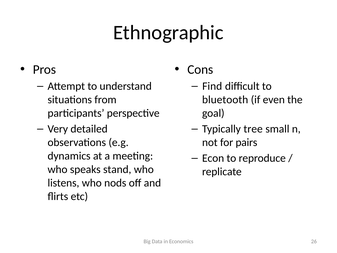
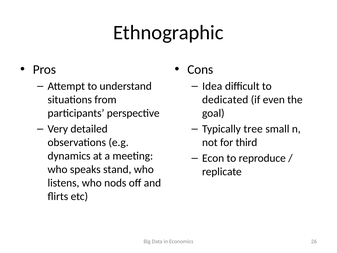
Find: Find -> Idea (212, 86)
bluetooth: bluetooth -> dedicated (225, 100)
pairs: pairs -> third (246, 142)
